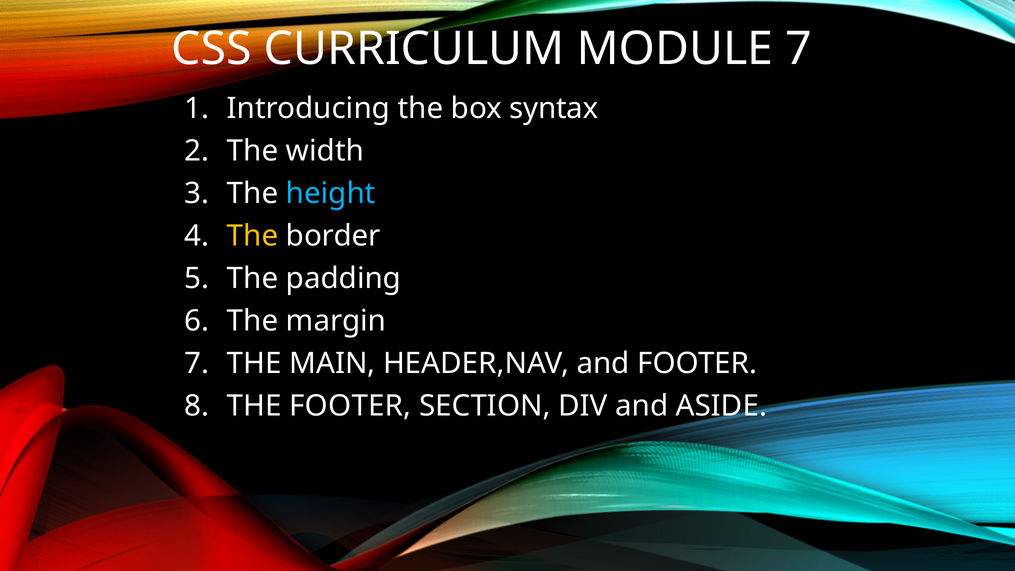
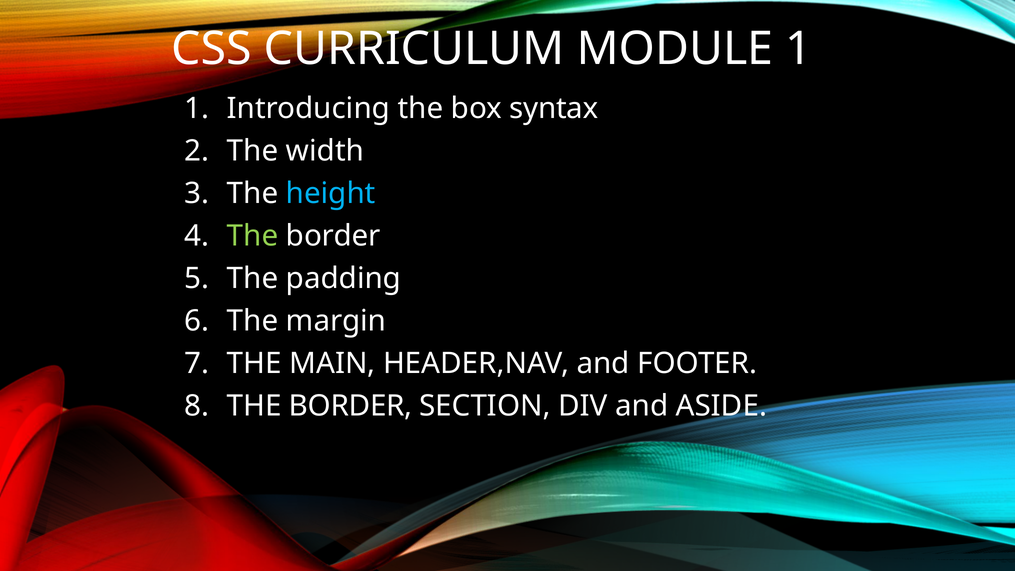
MODULE 7: 7 -> 1 (799, 49)
The colour: yellow -> light green (253, 236)
FOOTER: FOOTER -> BORDER (351, 406)
